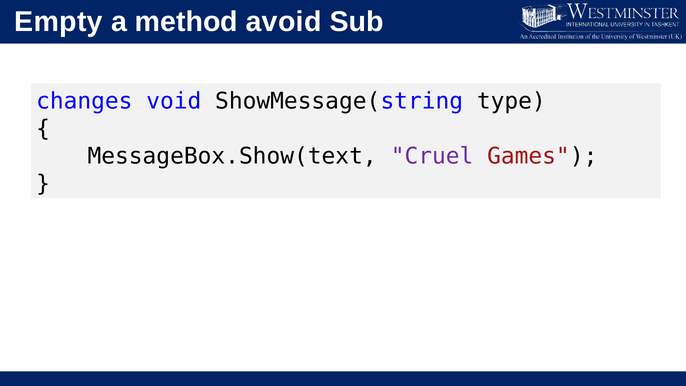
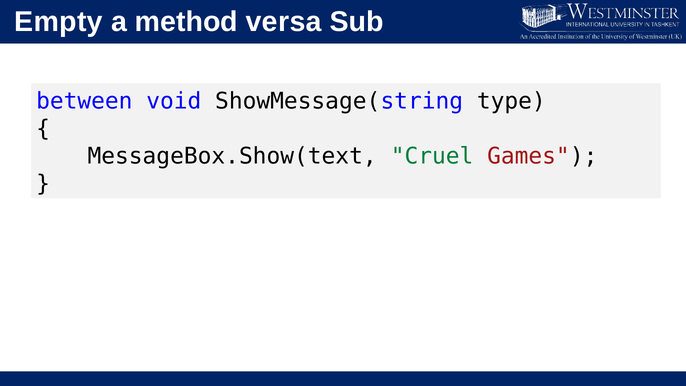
avoid: avoid -> versa (284, 22)
changes: changes -> between (84, 101)
Cruel colour: purple -> green (432, 156)
